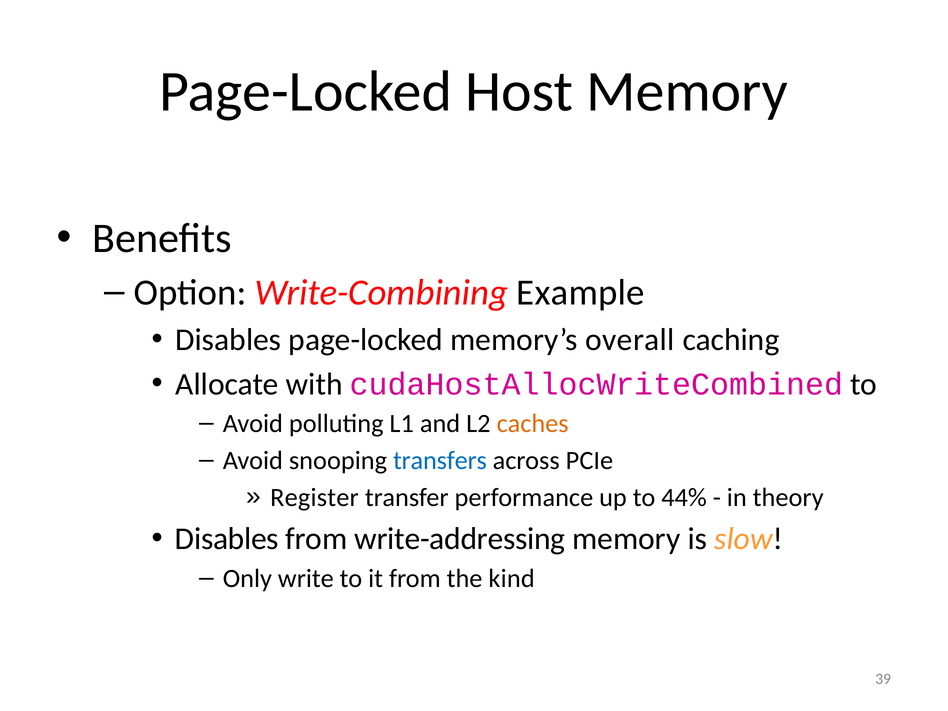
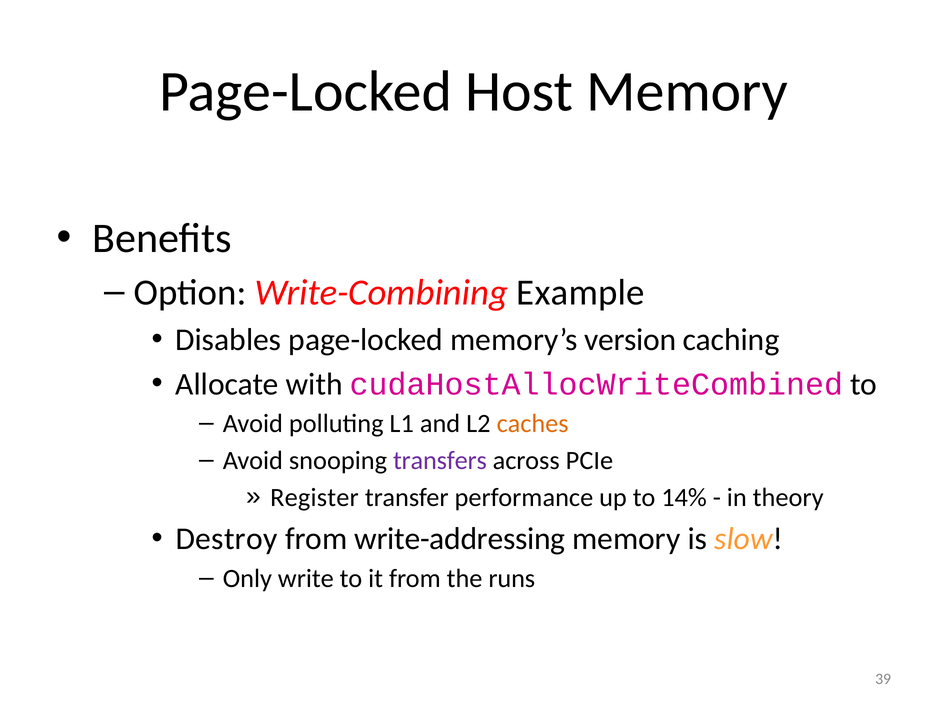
overall: overall -> version (630, 340)
transfers colour: blue -> purple (440, 461)
44%: 44% -> 14% (684, 497)
Disables: Disables -> Destroy (227, 539)
kind: kind -> runs (512, 579)
